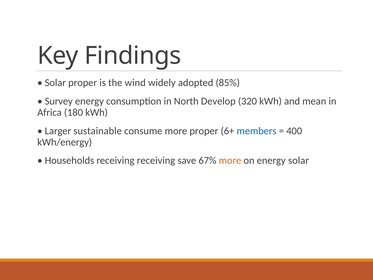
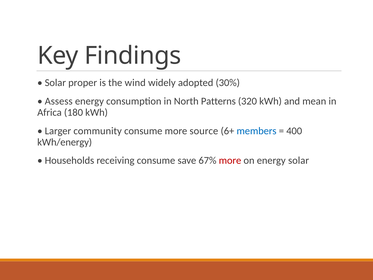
85%: 85% -> 30% (228, 83)
Survey: Survey -> Assess (59, 101)
Develop: Develop -> Patterns (218, 101)
sustainable: sustainable -> community (98, 131)
more proper: proper -> source (204, 131)
receiving receiving: receiving -> consume (156, 160)
more colour: orange -> red (230, 160)
